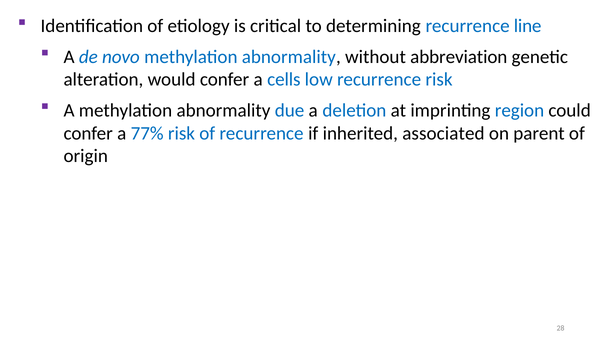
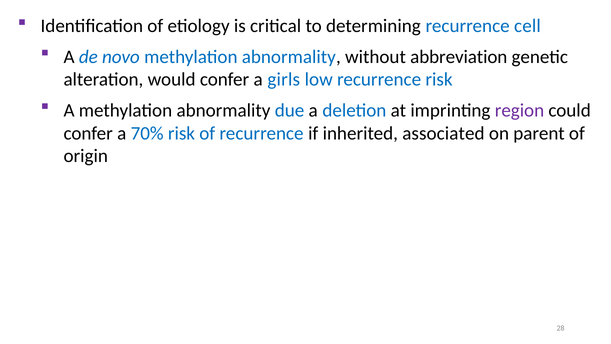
line: line -> cell (527, 26)
cells: cells -> girls (284, 80)
region colour: blue -> purple (519, 110)
77%: 77% -> 70% (147, 133)
